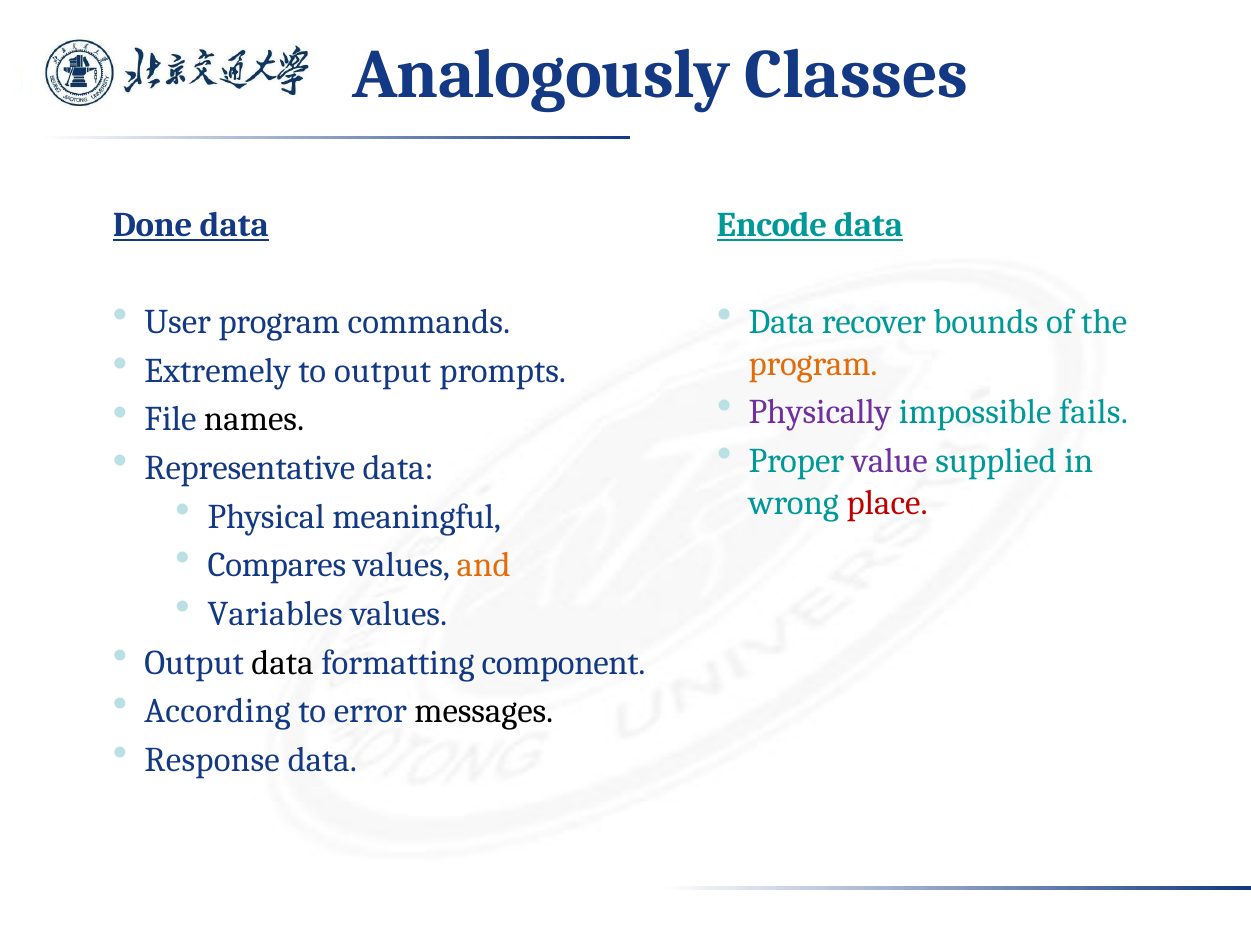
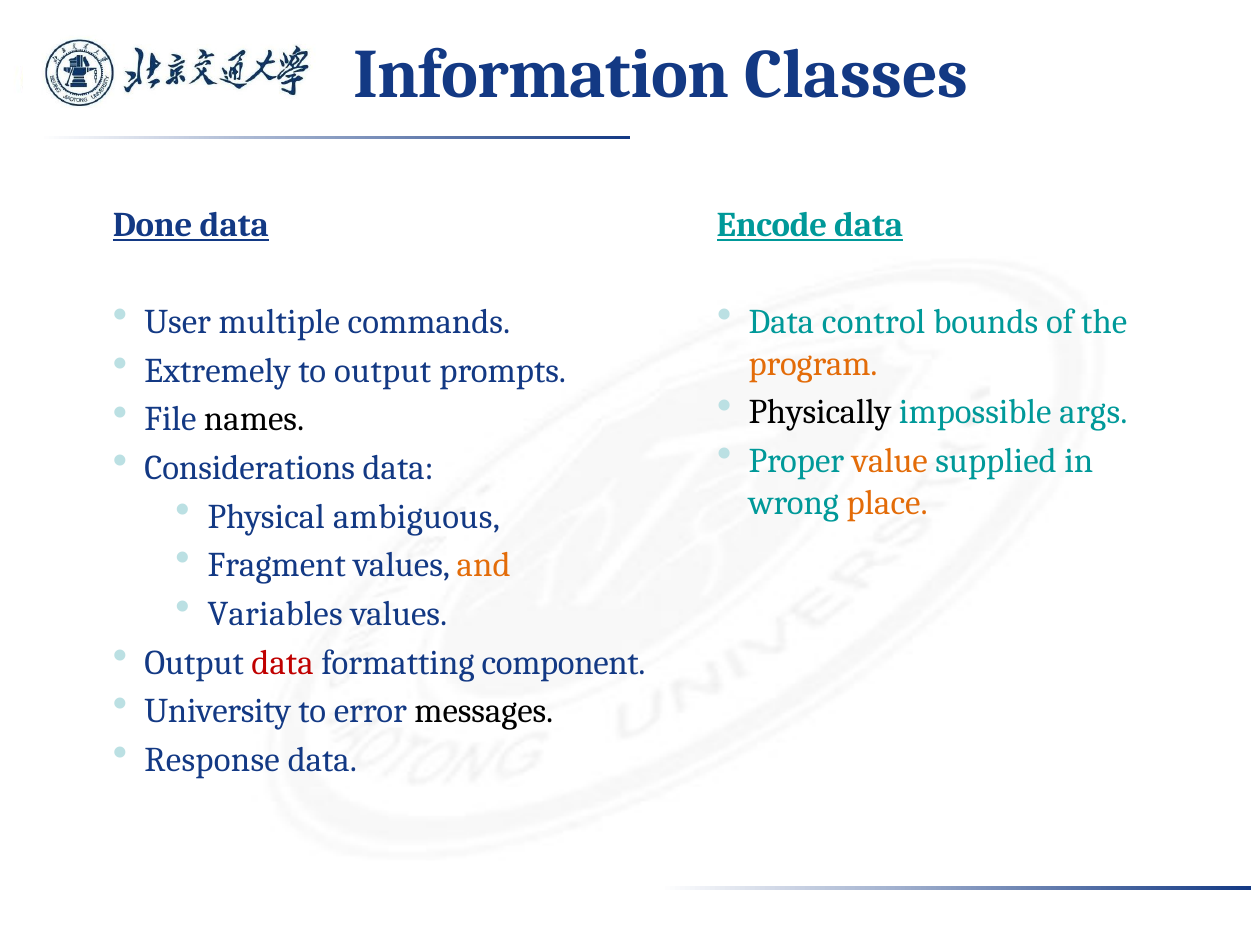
Analogously: Analogously -> Information (541, 75)
User program: program -> multiple (279, 322)
recover: recover -> control (874, 322)
Physically colour: purple -> black (820, 413)
fails: fails -> args (1094, 413)
value colour: purple -> orange (890, 461)
Representative: Representative -> Considerations (250, 468)
place colour: red -> orange (887, 503)
meaningful: meaningful -> ambiguous (416, 517)
Compares: Compares -> Fragment (277, 566)
data colour: black -> red (283, 663)
According: According -> University (218, 711)
